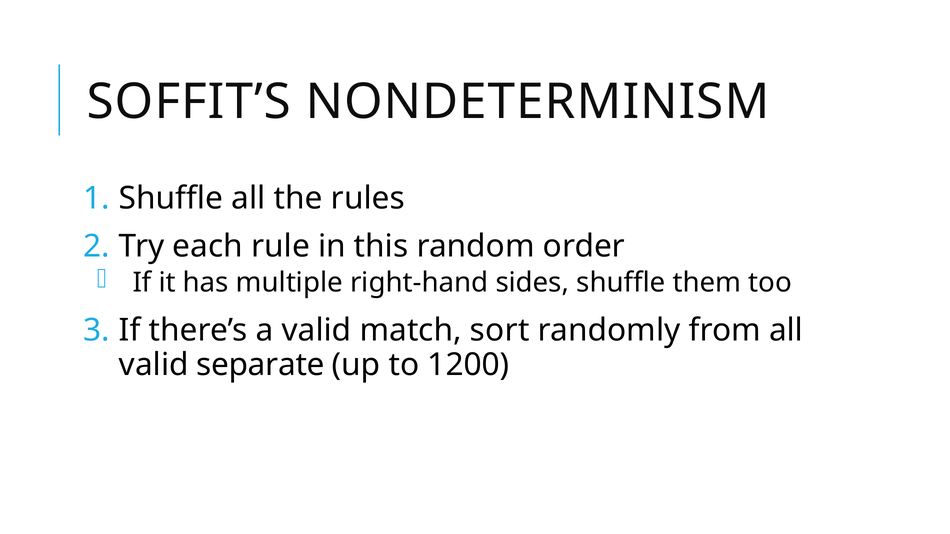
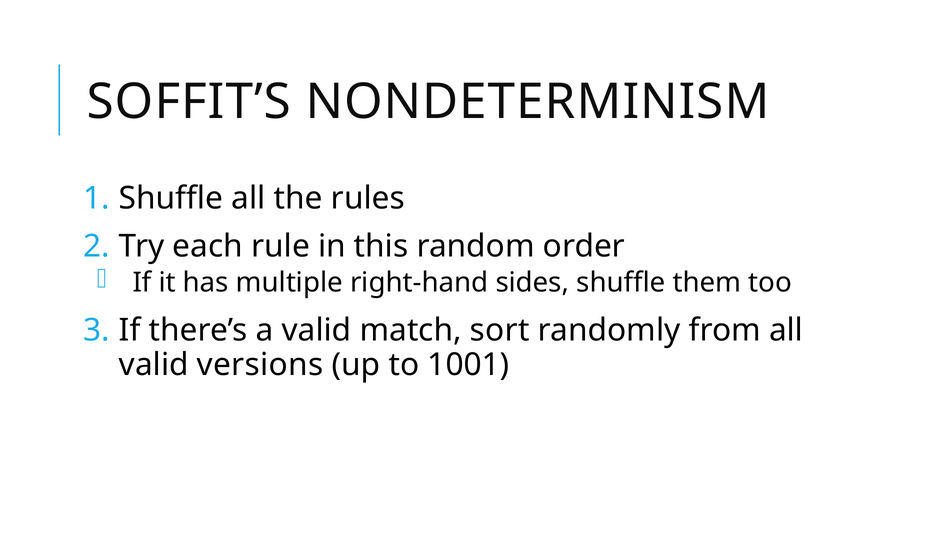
separate: separate -> versions (260, 365)
1200: 1200 -> 1001 (468, 365)
